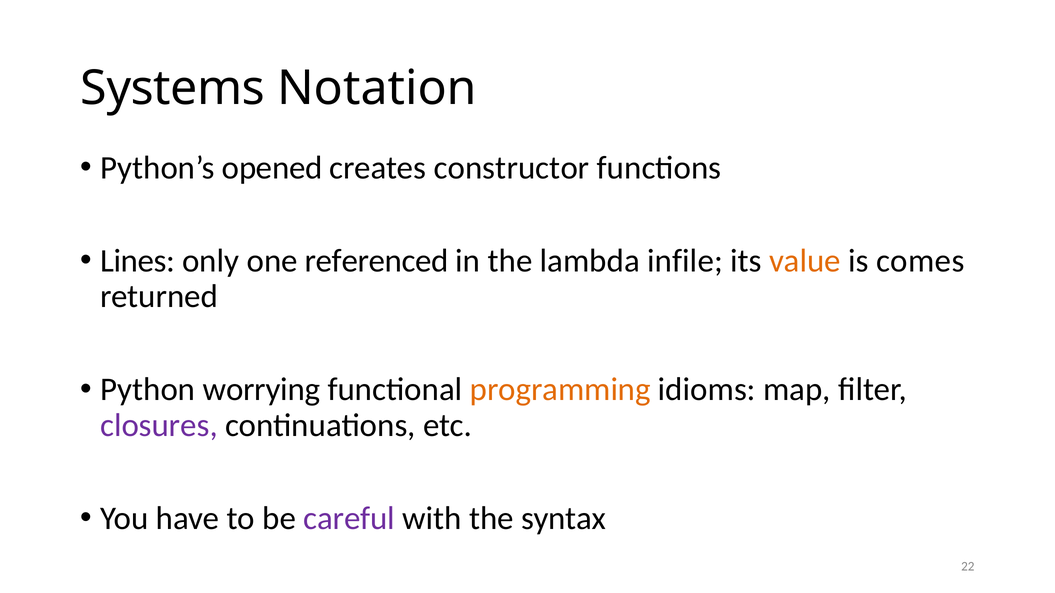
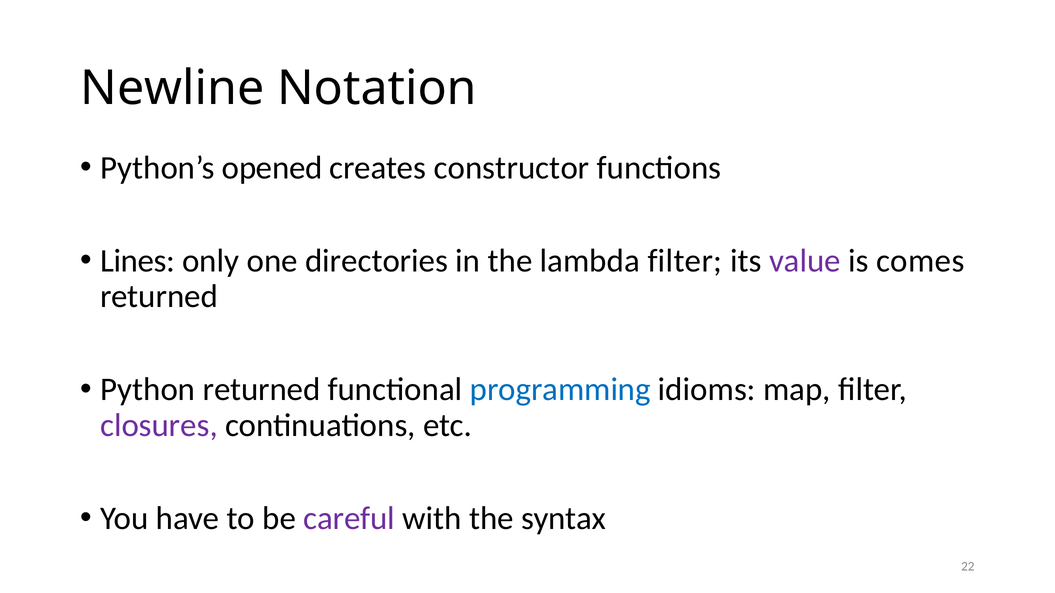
Systems: Systems -> Newline (173, 89)
referenced: referenced -> directories (377, 261)
lambda infile: infile -> filter (685, 261)
value colour: orange -> purple (805, 261)
Python worrying: worrying -> returned (262, 390)
programming colour: orange -> blue (560, 390)
